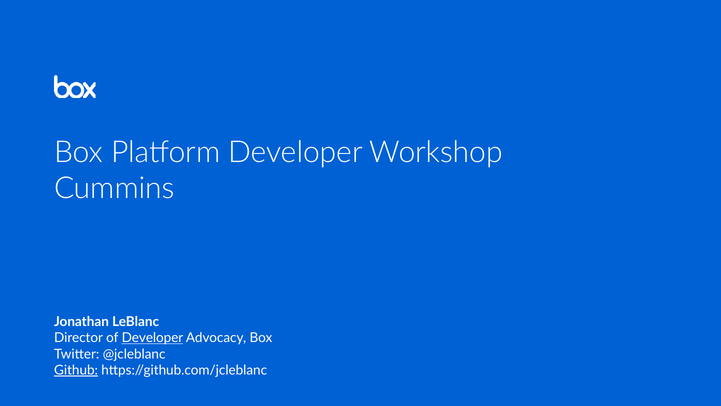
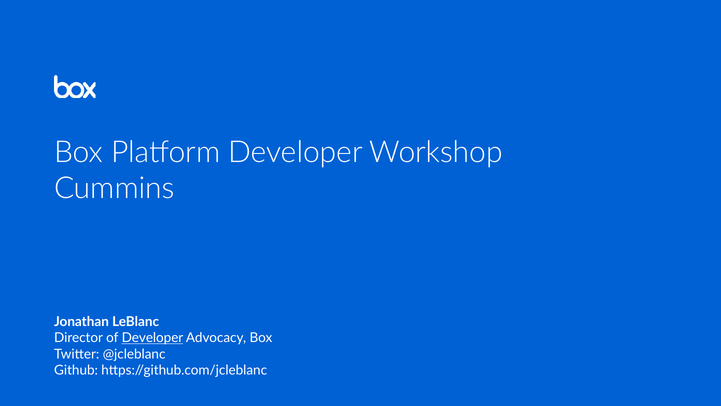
Github underline: present -> none (76, 370)
